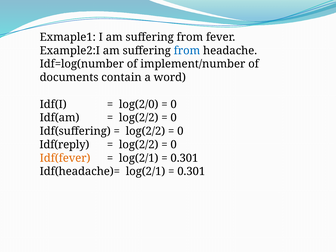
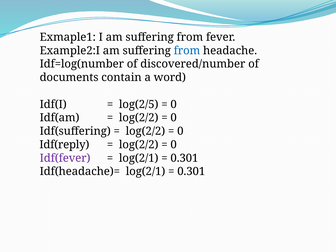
implement/number: implement/number -> discovered/number (193, 64)
log(2/0: log(2/0 -> log(2/5 (139, 104)
Idf(fever colour: orange -> purple (65, 158)
